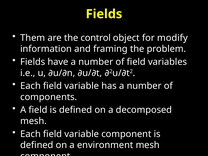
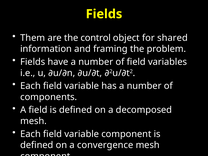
modify: modify -> shared (172, 38)
environment: environment -> convergence (105, 145)
